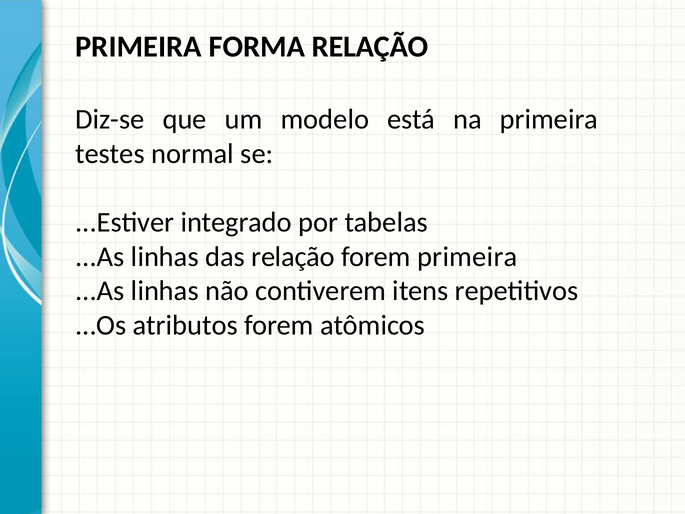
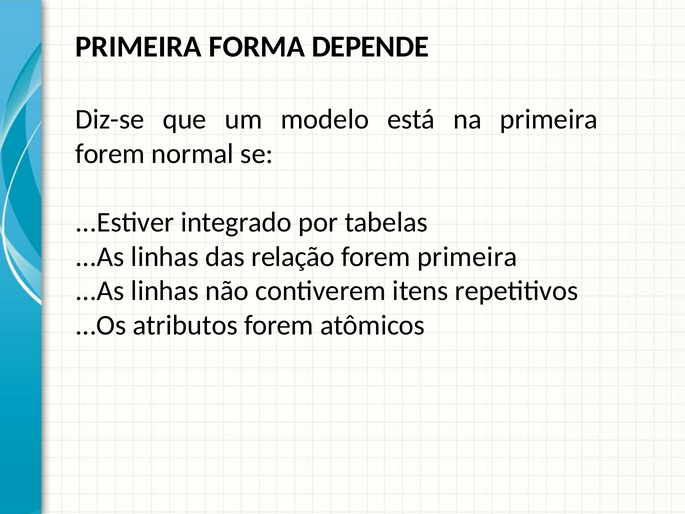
FORMA RELAÇÃO: RELAÇÃO -> DEPENDE (370, 47)
testes: testes -> forem (110, 154)
